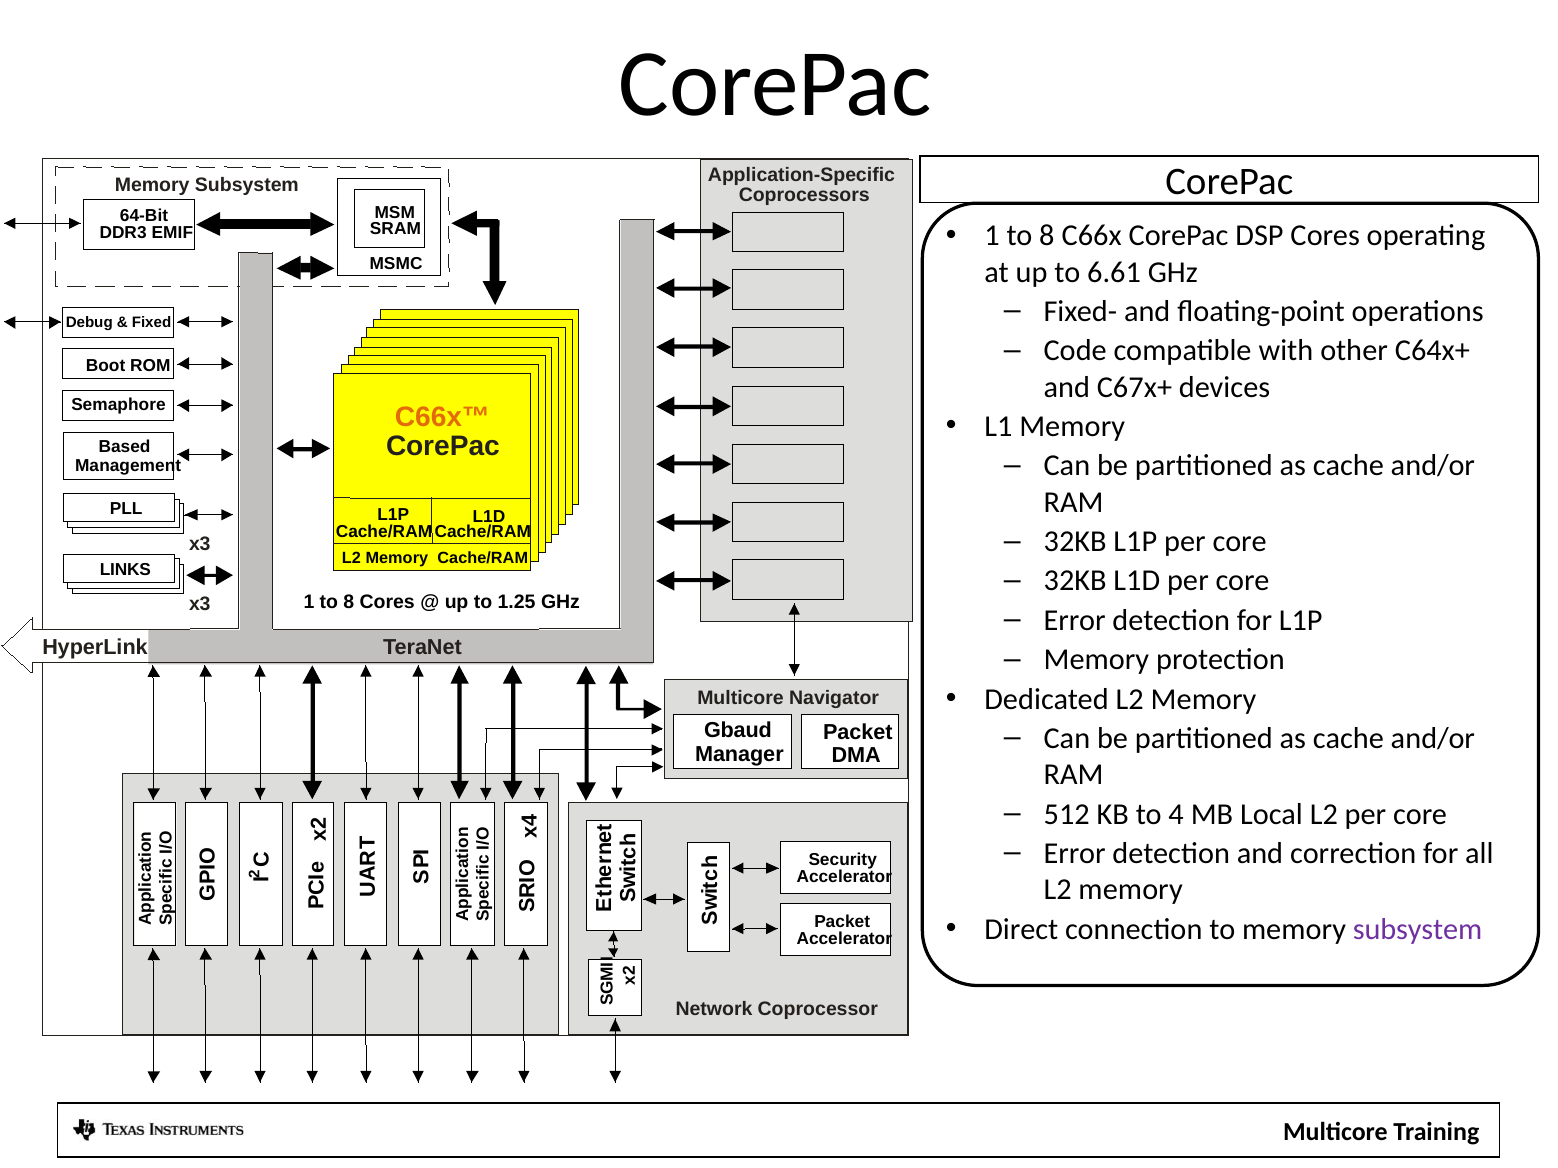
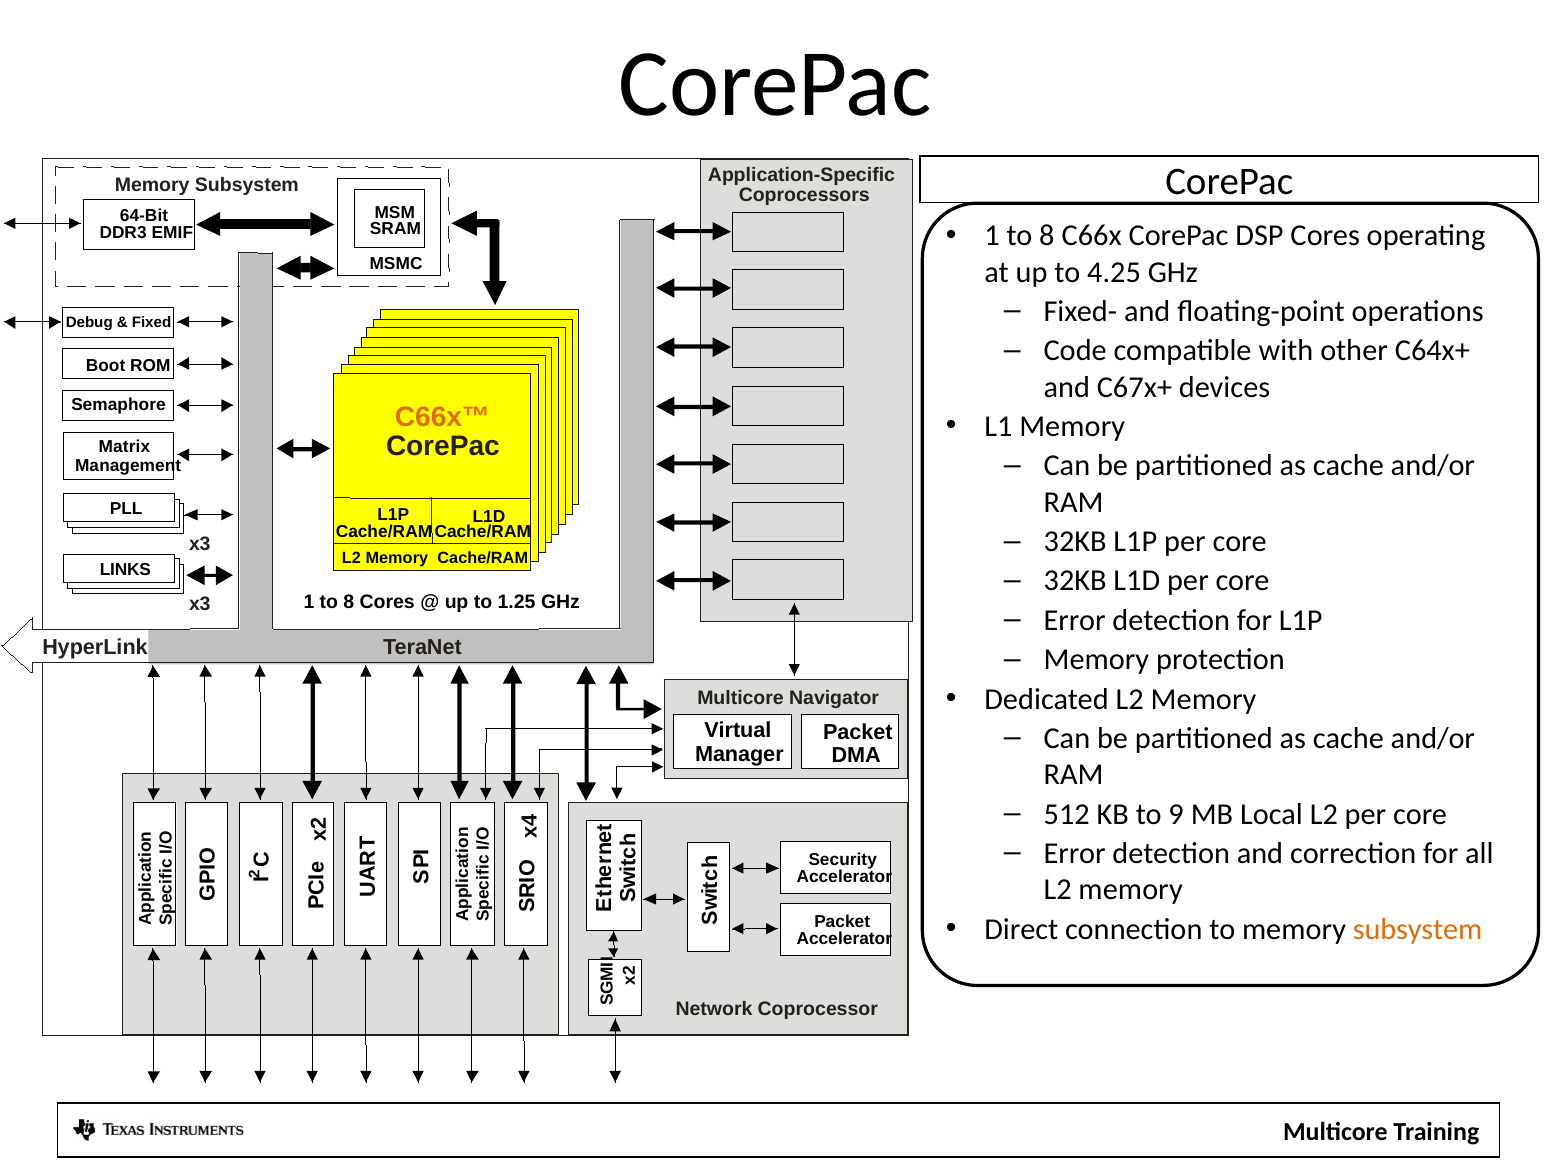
6.61: 6.61 -> 4.25 (1114, 272)
Based: Based -> Matrix (124, 447)
Gbaud: Gbaud -> Virtual (738, 731)
to 4: 4 -> 9 (1176, 815)
subsystem colour: purple -> orange (1418, 930)
